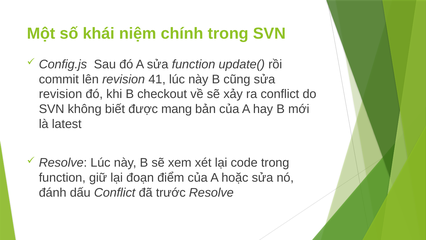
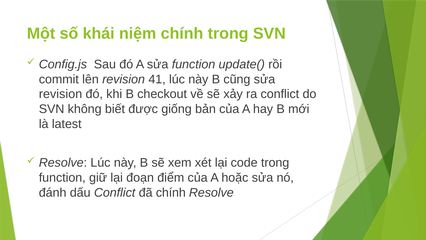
mang: mang -> giống (177, 109)
đã trước: trước -> chính (171, 192)
